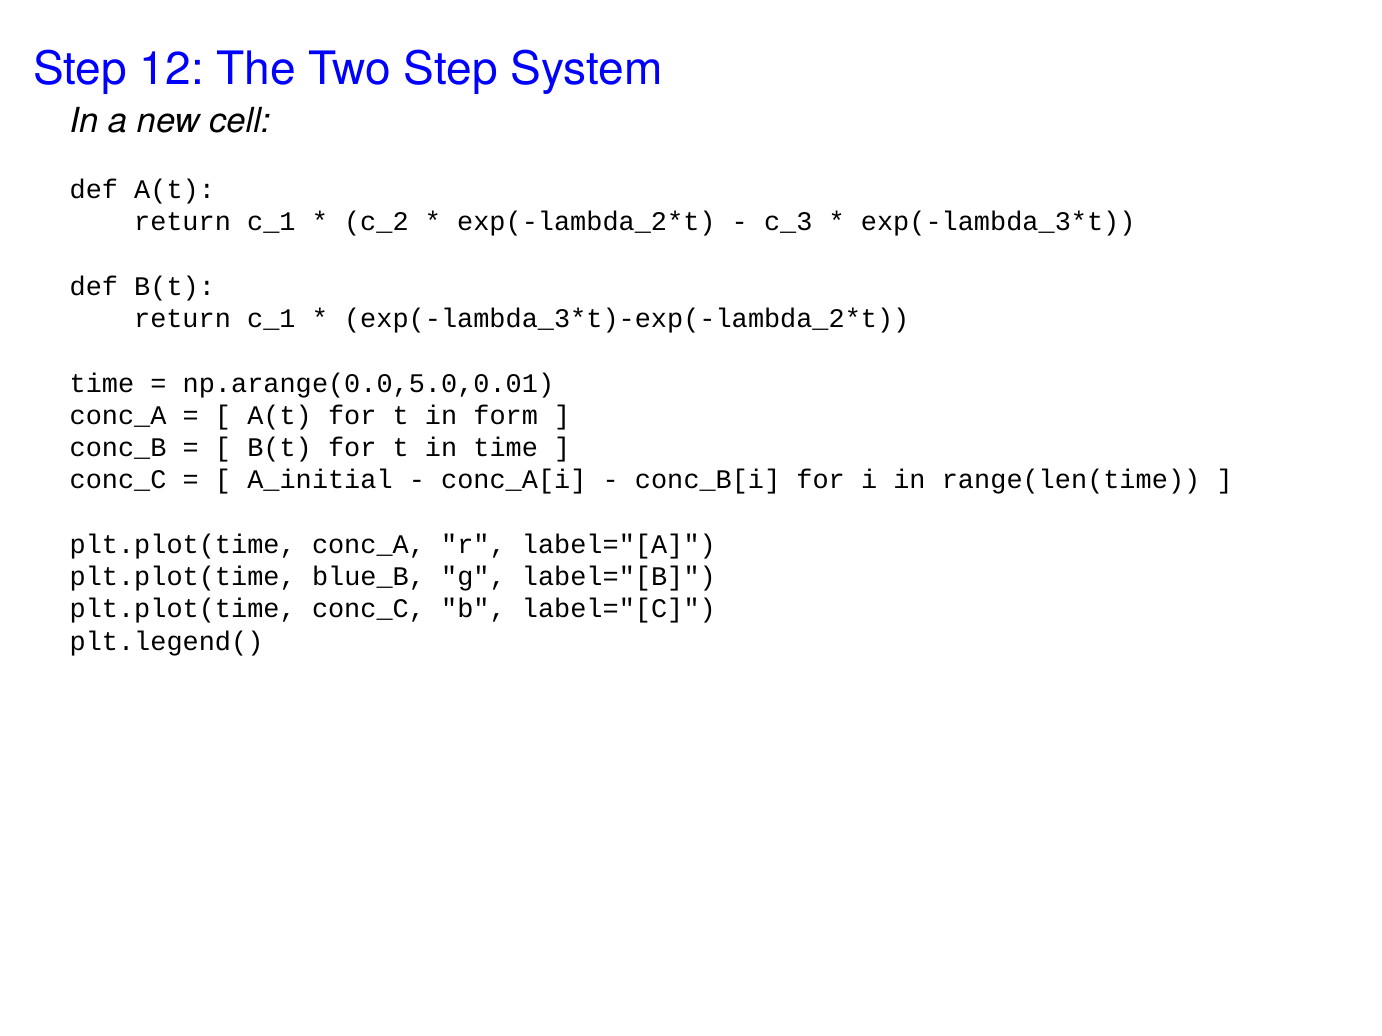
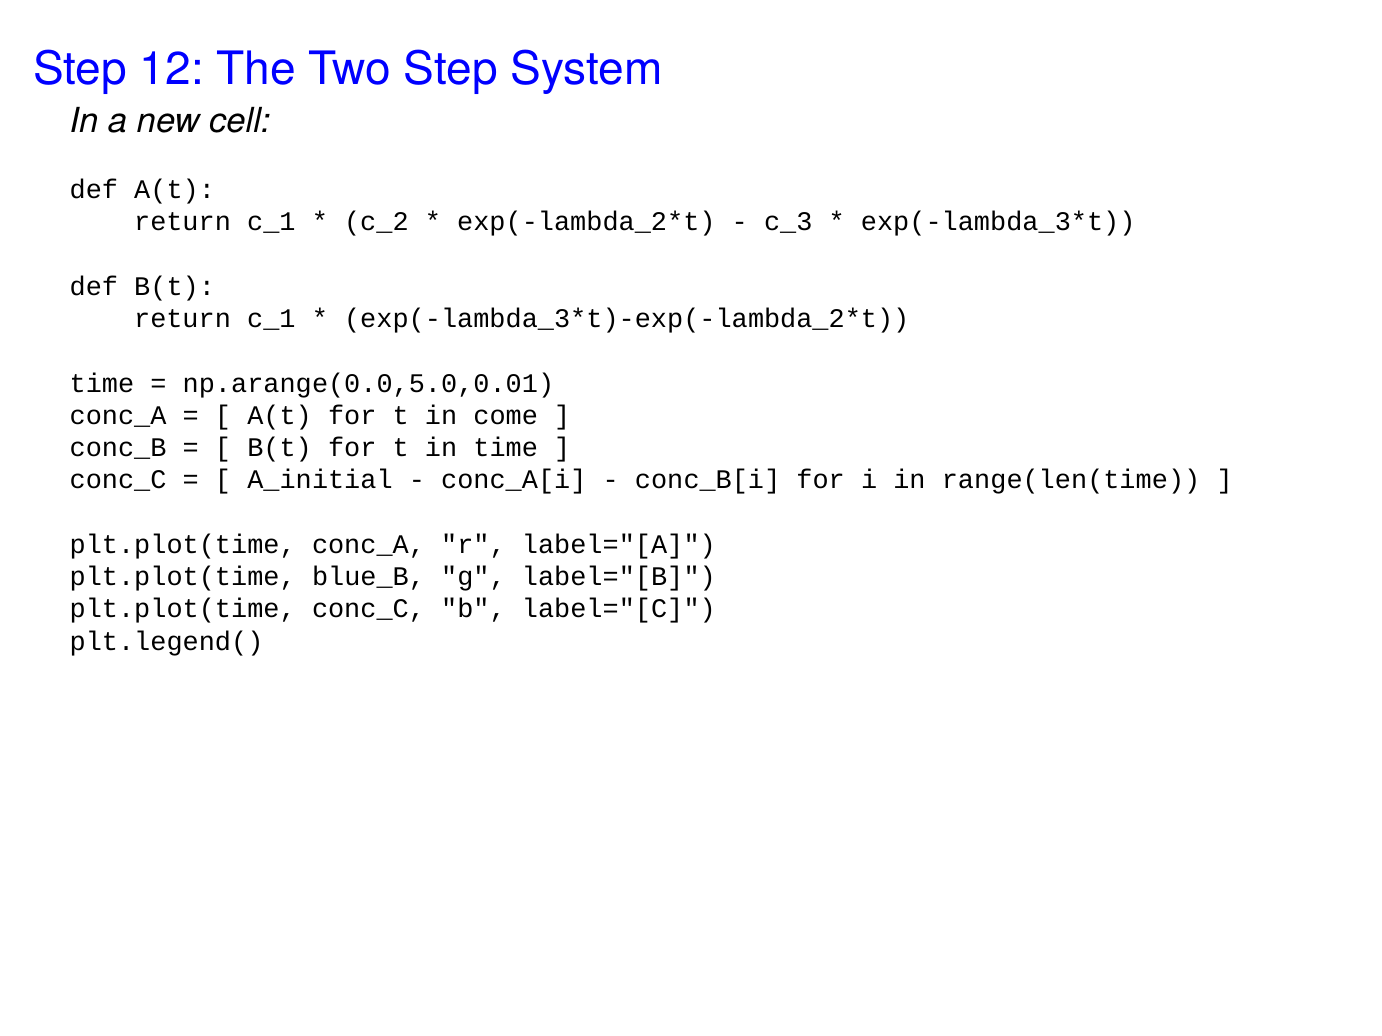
form: form -> come (506, 416)
